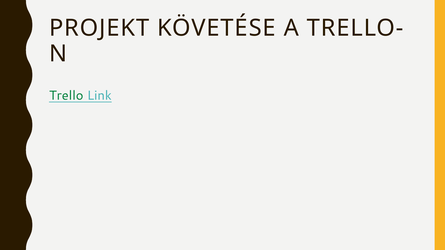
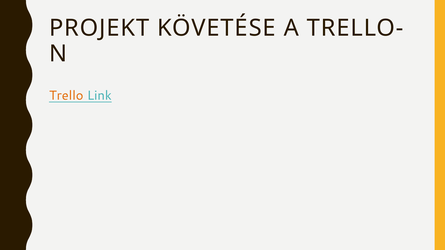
Trello colour: green -> orange (66, 96)
